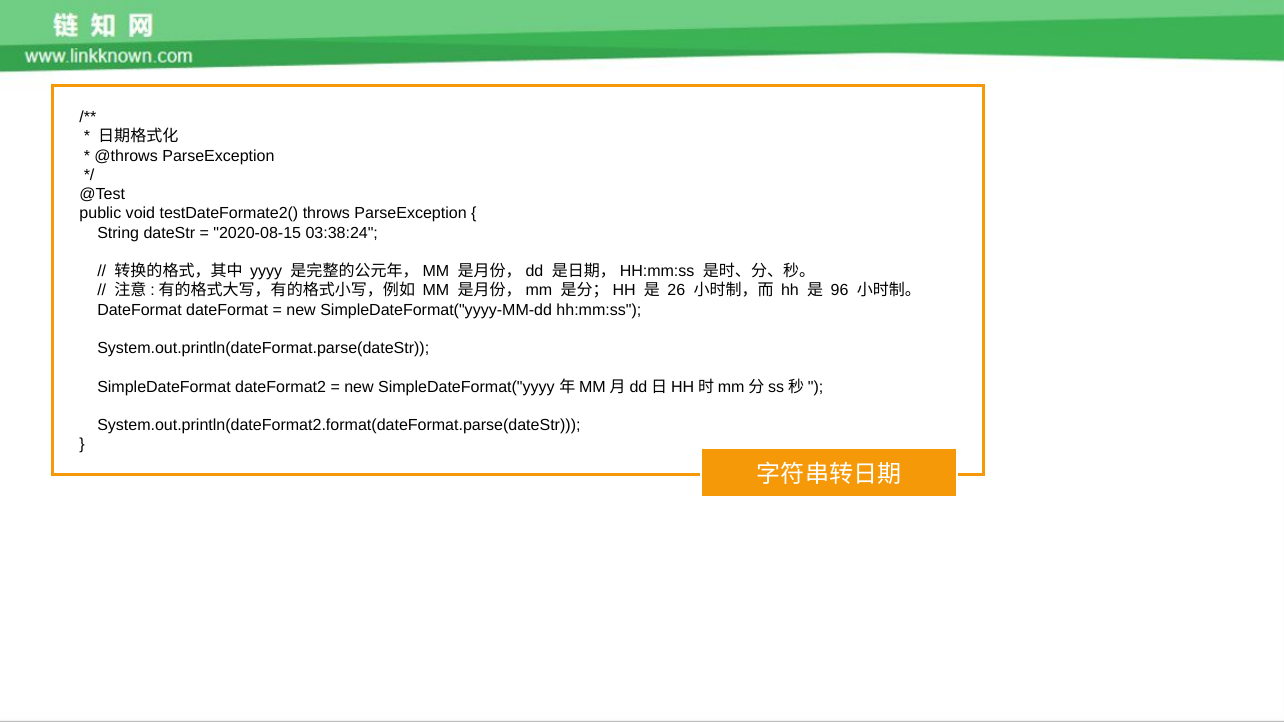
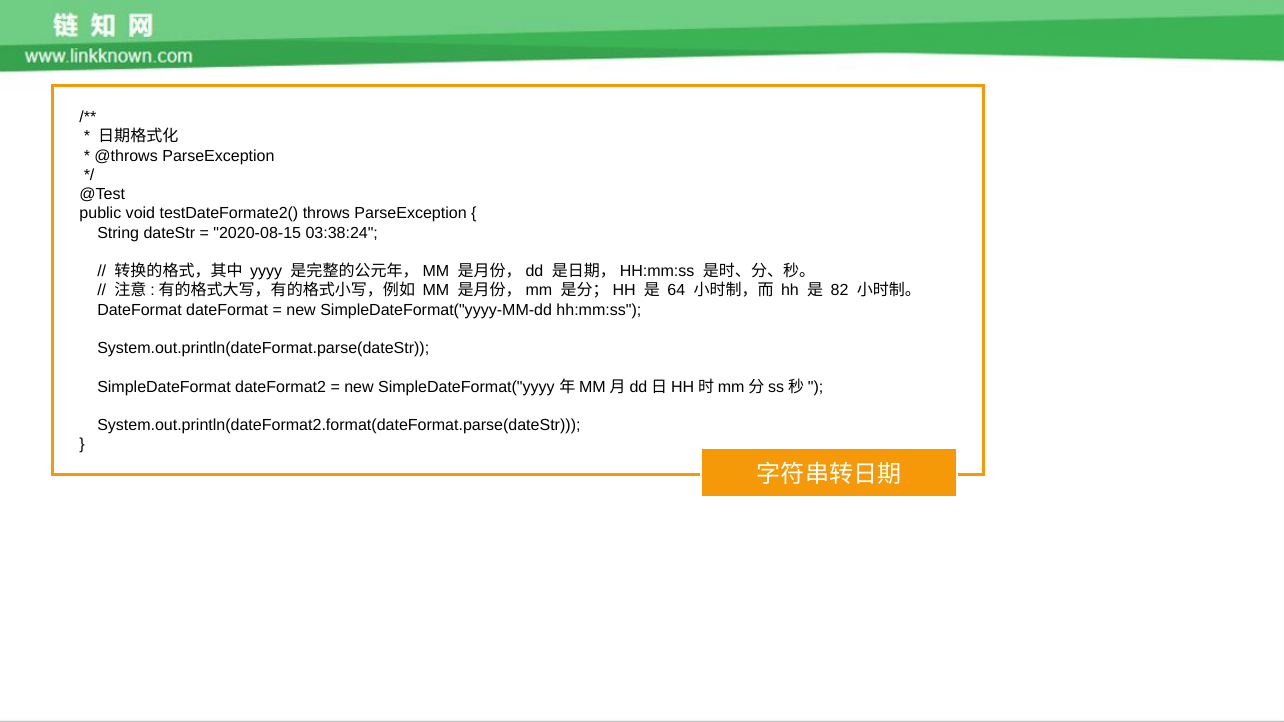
26: 26 -> 64 (676, 291)
96: 96 -> 82 (840, 291)
